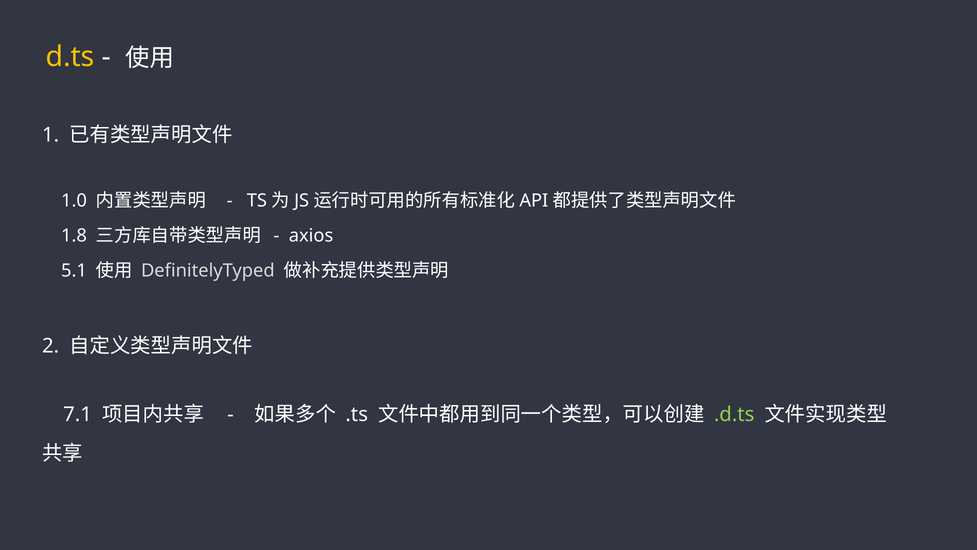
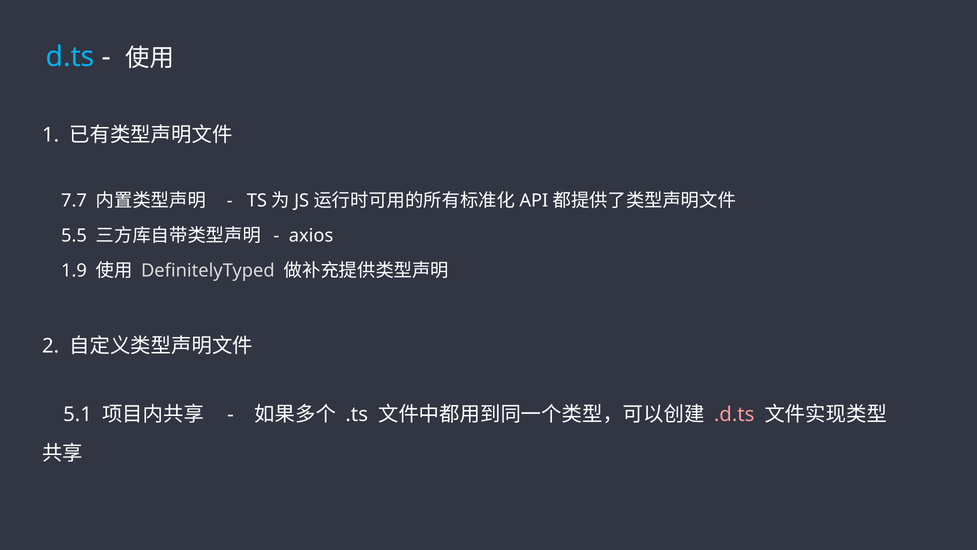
d.ts colour: yellow -> light blue (70, 57)
1.0: 1.0 -> 7.7 (74, 200)
1.8: 1.8 -> 5.5 (74, 236)
5.1: 5.1 -> 1.9 (74, 271)
7.1: 7.1 -> 5.1 (78, 414)
.d.ts colour: light green -> pink (734, 414)
